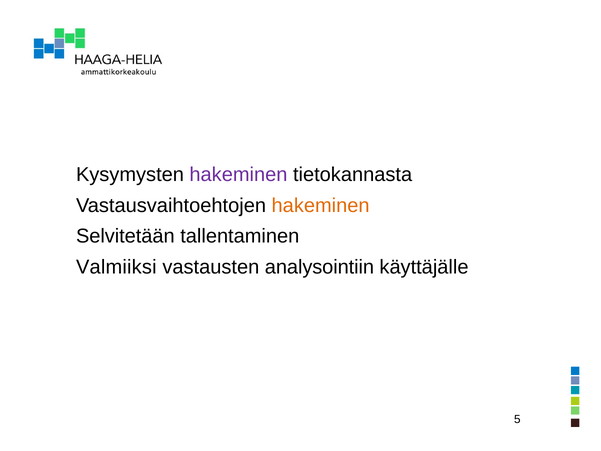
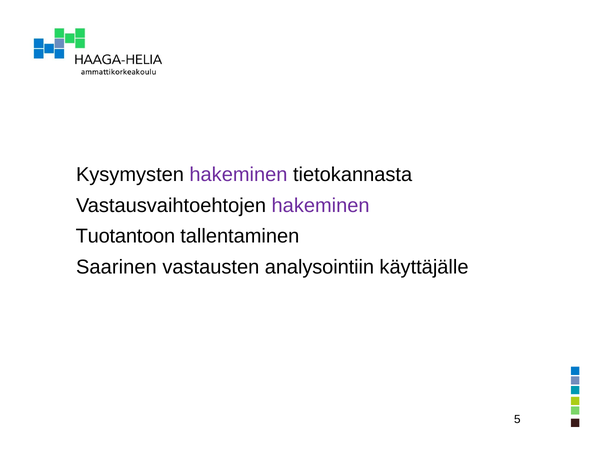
hakeminen colour: orange -> purple (321, 205)
Selvitetään: Selvitetään -> Tuotantoon (125, 236)
Valmiiksi: Valmiiksi -> Saarinen (116, 267)
